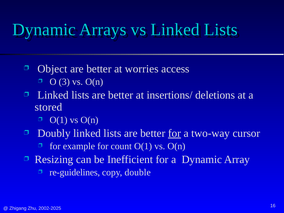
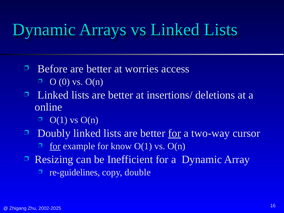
Object: Object -> Before (53, 69)
3: 3 -> 0 (64, 82)
stored: stored -> online (49, 107)
for underline: none -> present (55, 146)
count: count -> know (121, 146)
